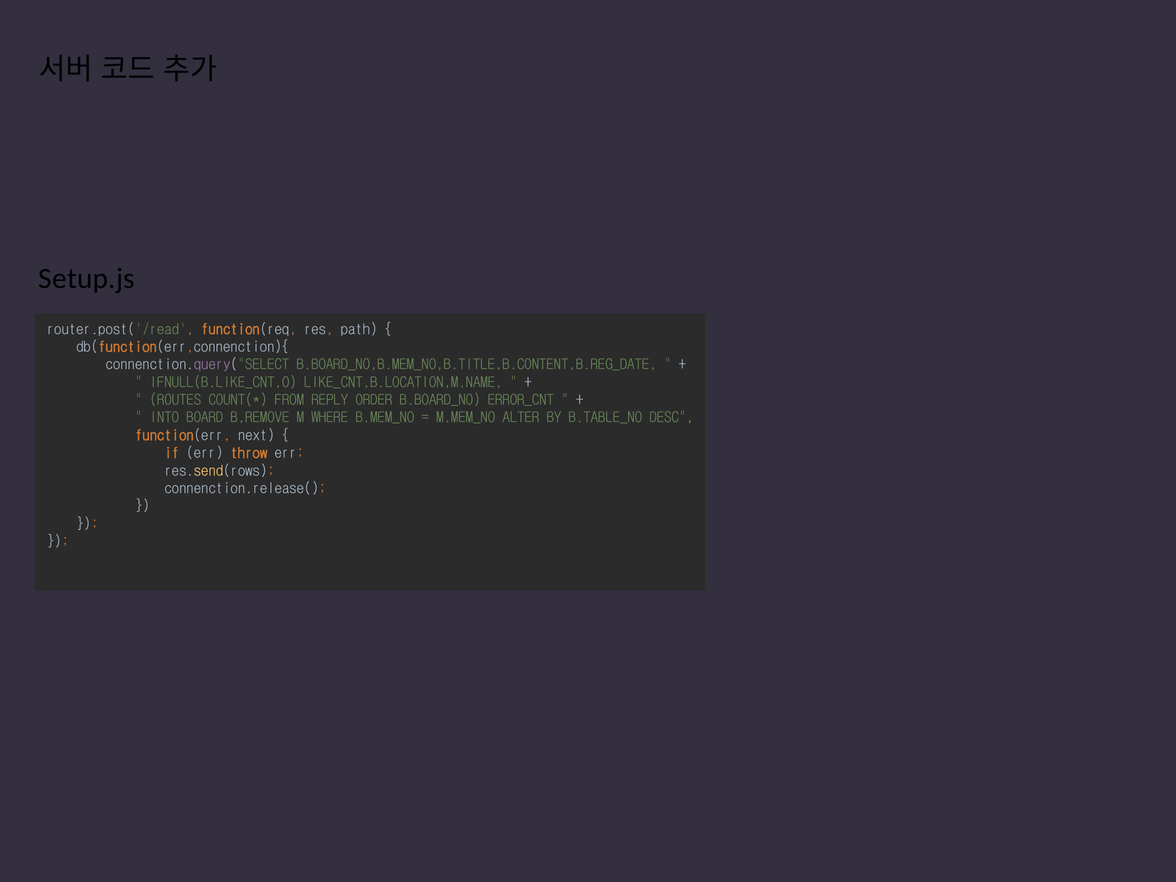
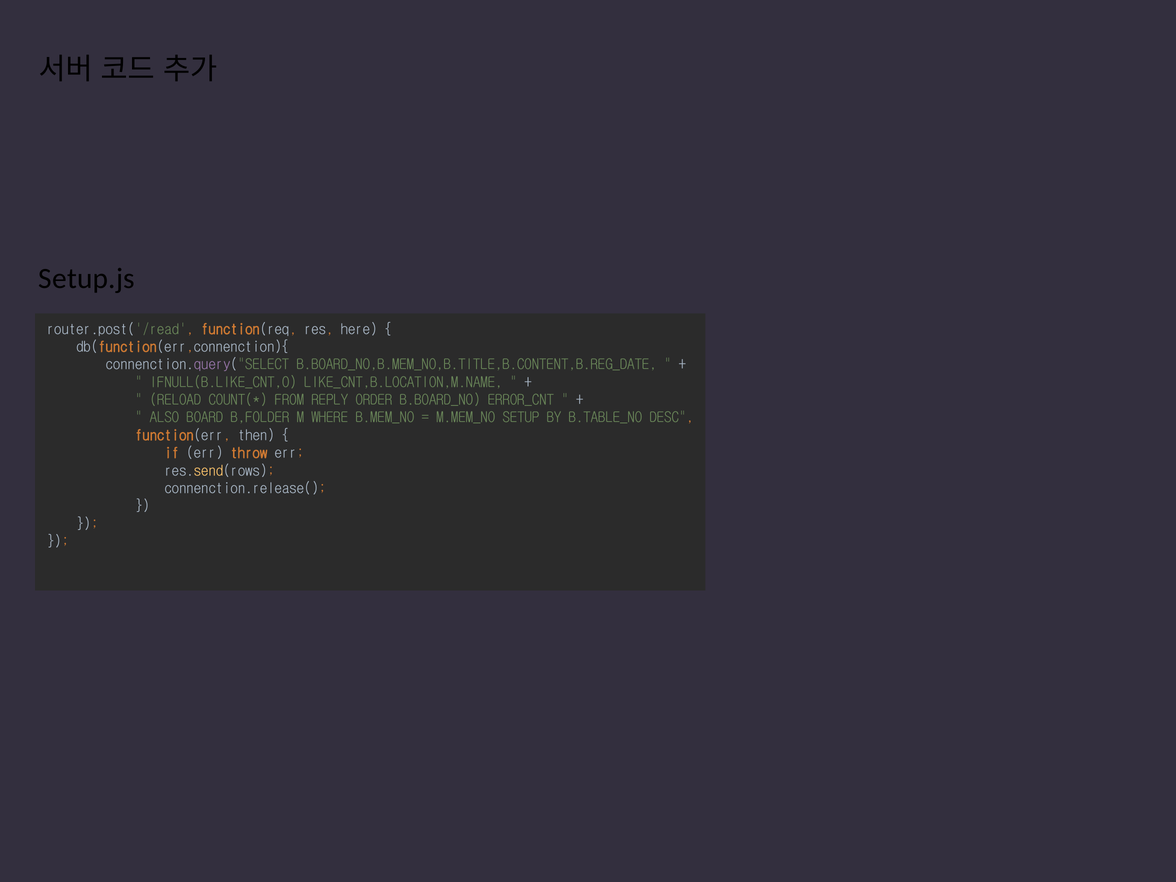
path: path -> here (359, 329)
ROUTES: ROUTES -> RELOAD (175, 400)
INTO: INTO -> ALSO (164, 418)
B,REMOVE: B,REMOVE -> B,FOLDER (260, 418)
ALTER: ALTER -> SETUP (521, 418)
next: next -> then (256, 435)
